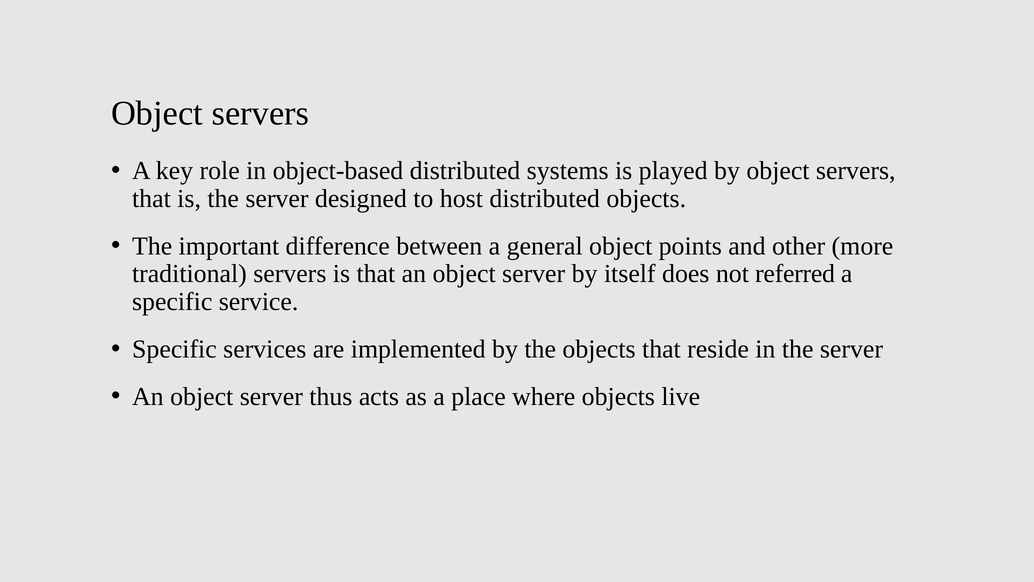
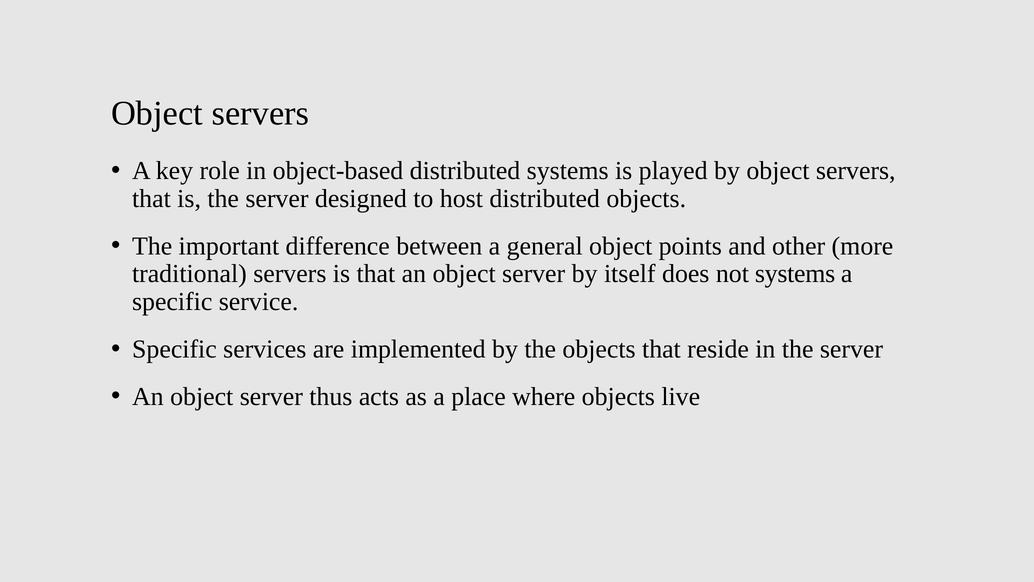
not referred: referred -> systems (795, 274)
